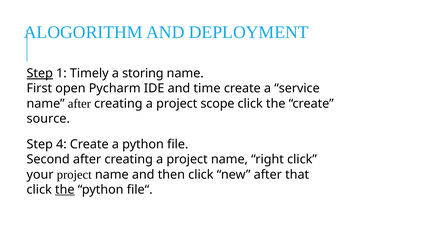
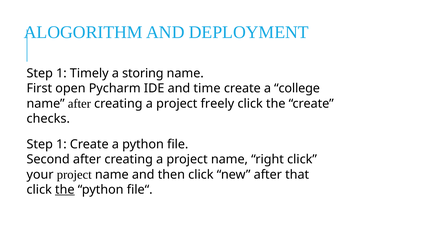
Step underline: present -> none (40, 73)
service: service -> college (297, 88)
scope: scope -> freely (217, 104)
source: source -> checks (48, 119)
4: 4 -> 1 (61, 144)
